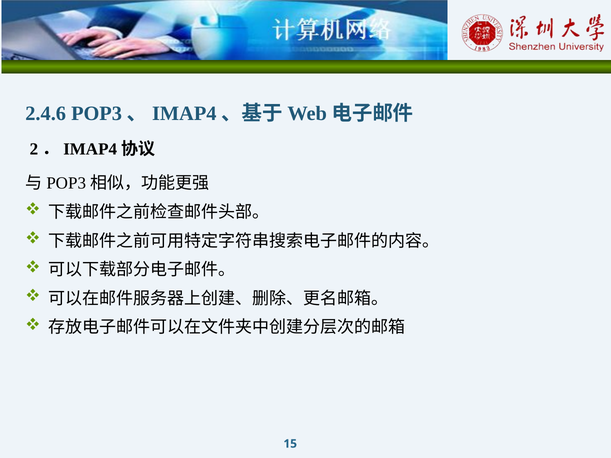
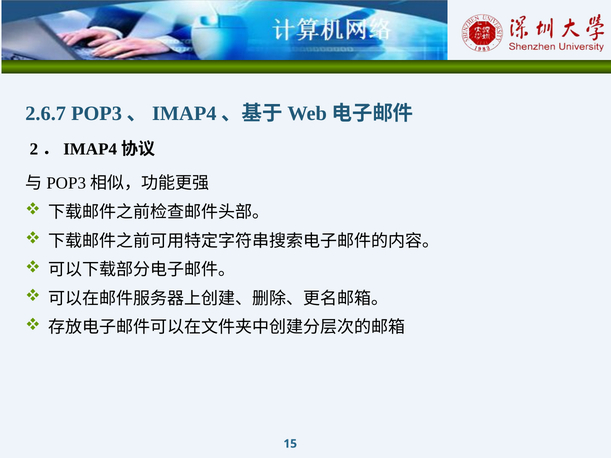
2.4.6: 2.4.6 -> 2.6.7 (46, 114)
